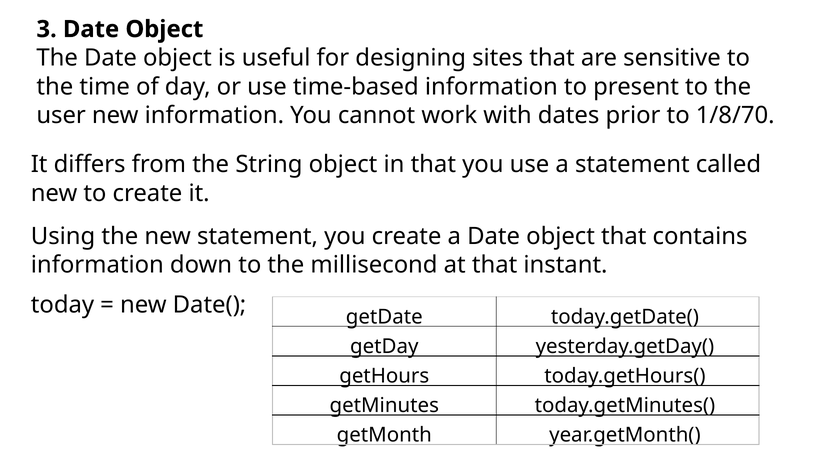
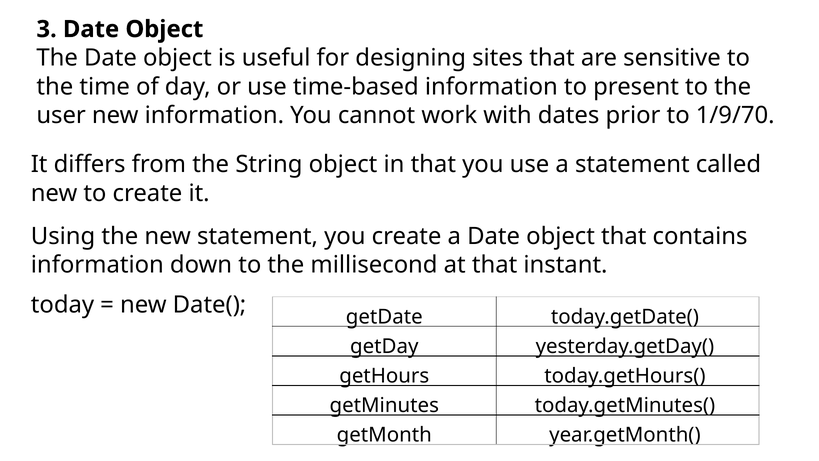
1/8/70: 1/8/70 -> 1/9/70 (735, 115)
